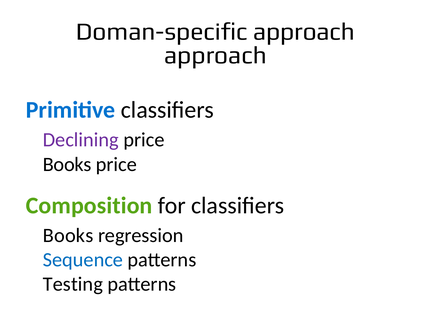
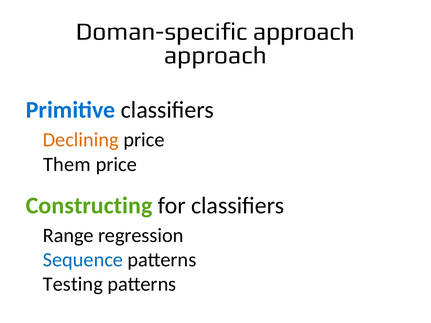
Declining colour: purple -> orange (81, 140)
Books: Books -> Them (67, 164)
Composition: Composition -> Constructing (89, 206)
Books: Books -> Range (68, 236)
